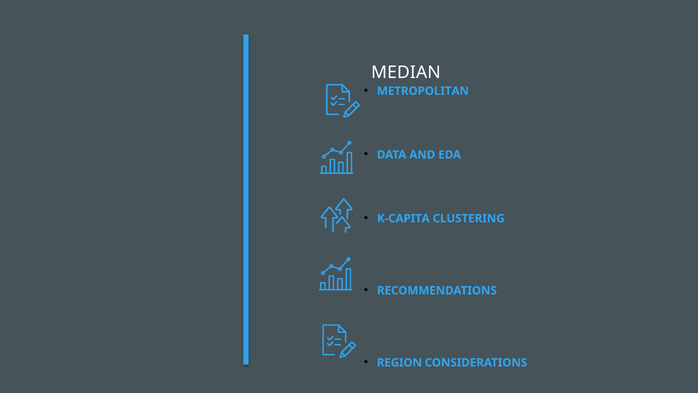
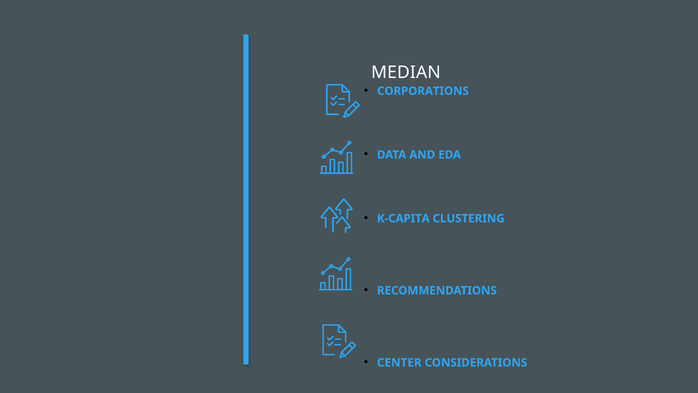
METROPOLITAN: METROPOLITAN -> CORPORATIONS (423, 91)
REGION: REGION -> CENTER (399, 362)
